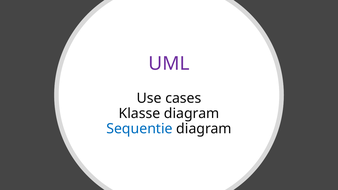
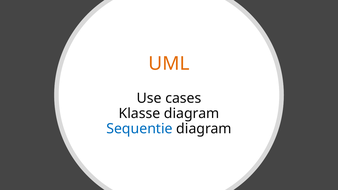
UML colour: purple -> orange (169, 64)
